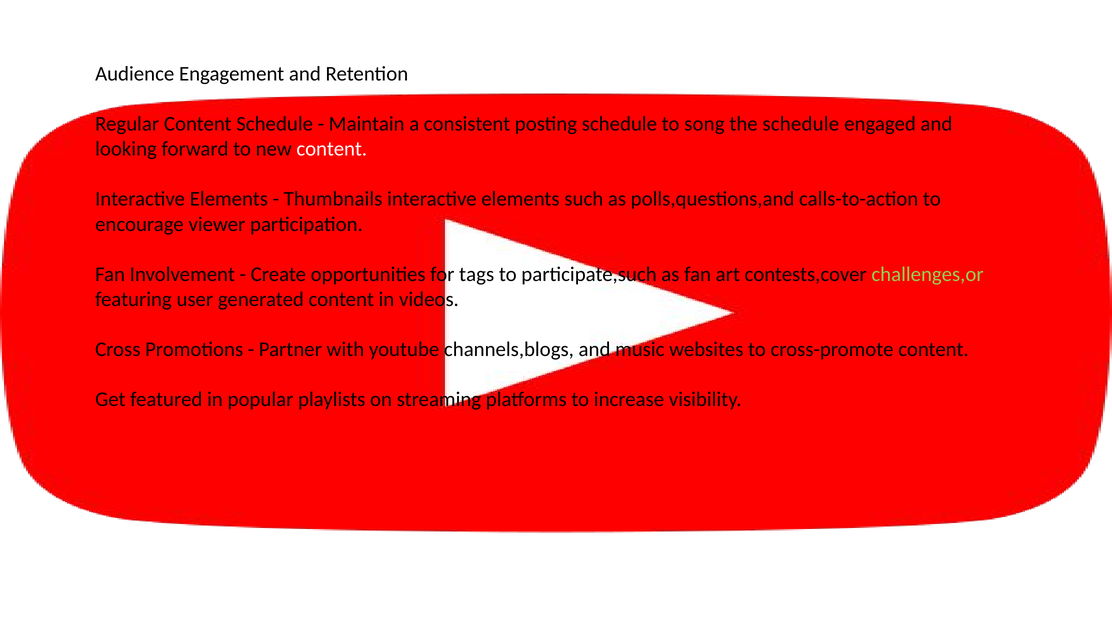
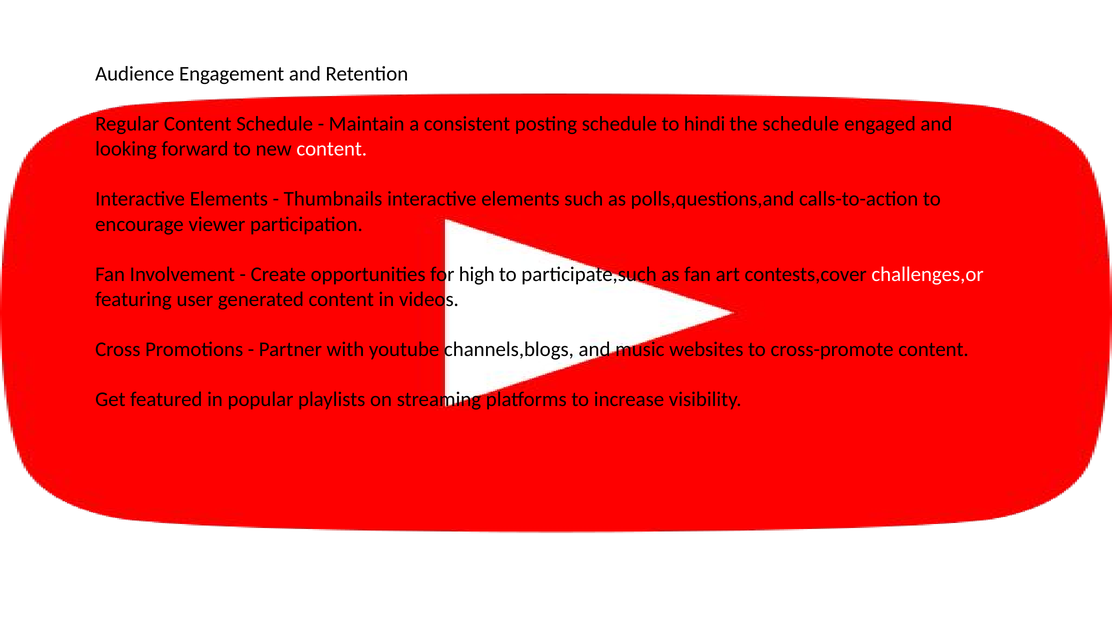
song: song -> hindi (705, 124)
tags: tags -> high (477, 274)
challenges,or colour: light green -> white (928, 274)
